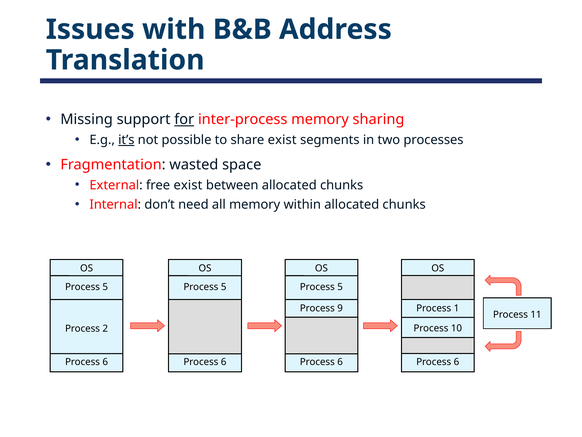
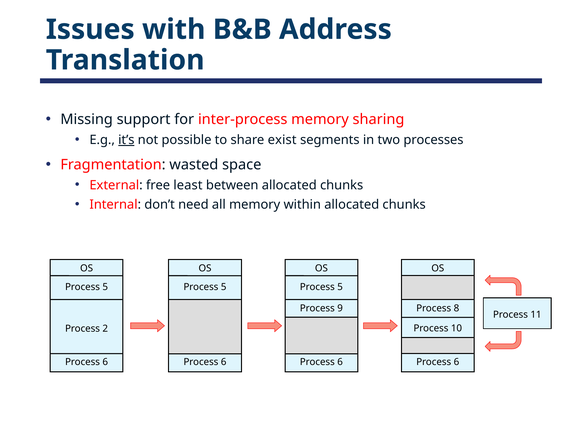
for underline: present -> none (184, 119)
free exist: exist -> least (188, 185)
1: 1 -> 8 (456, 308)
